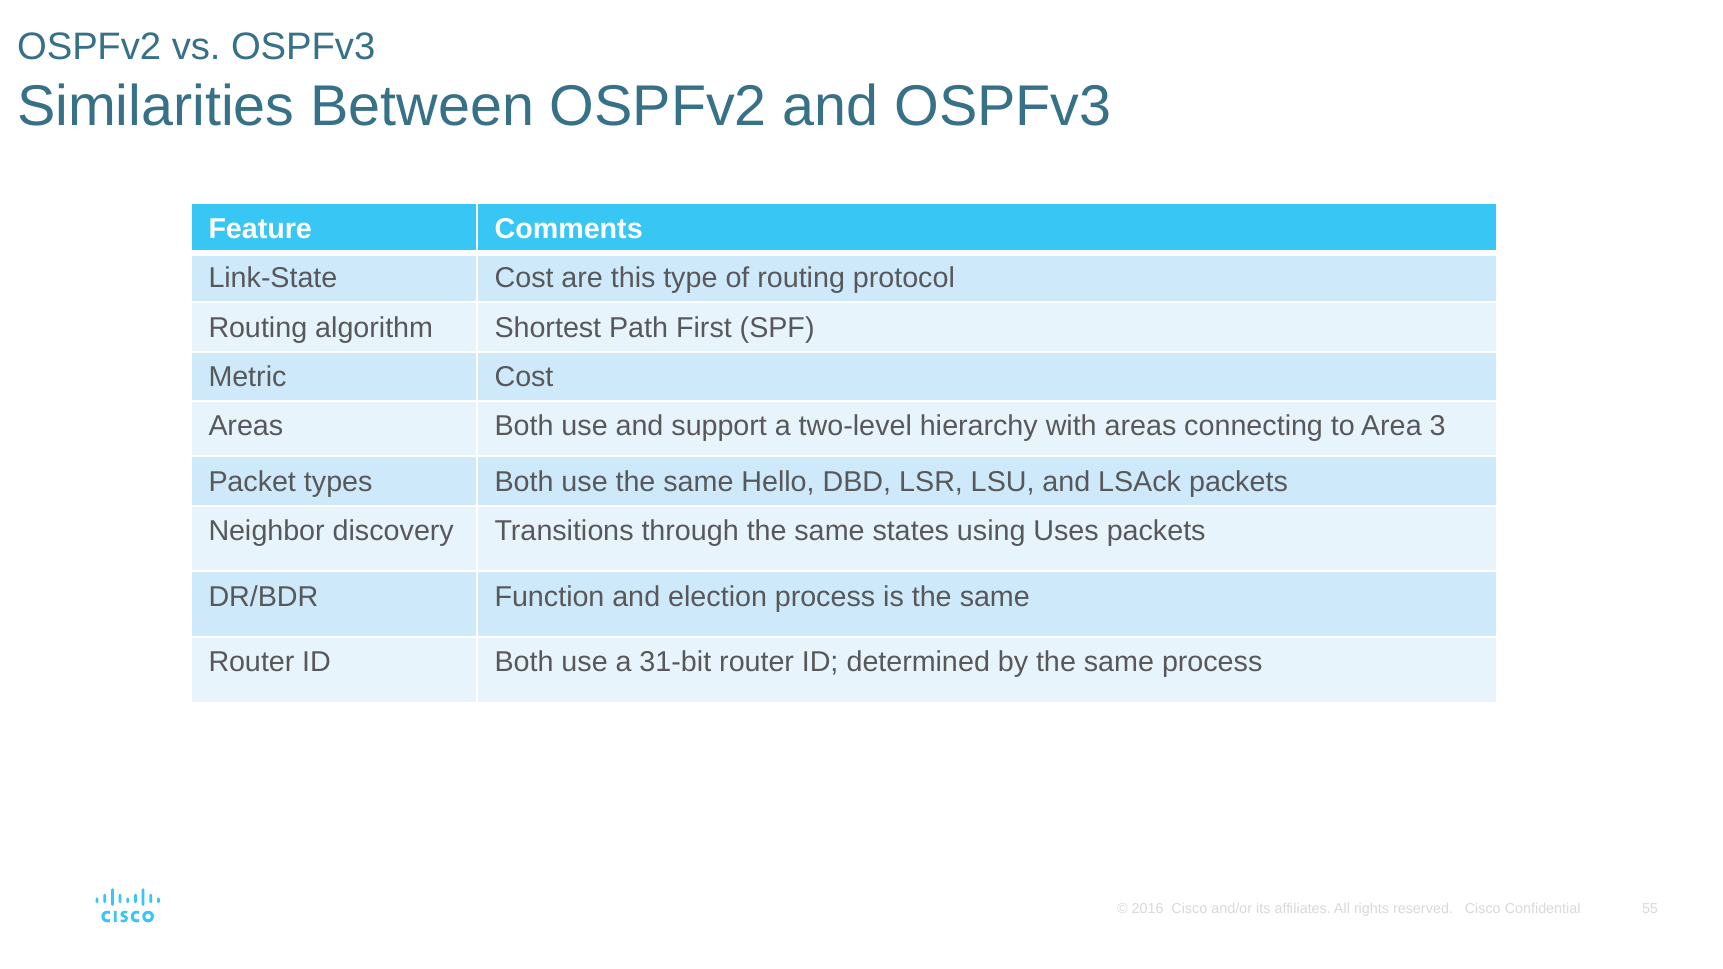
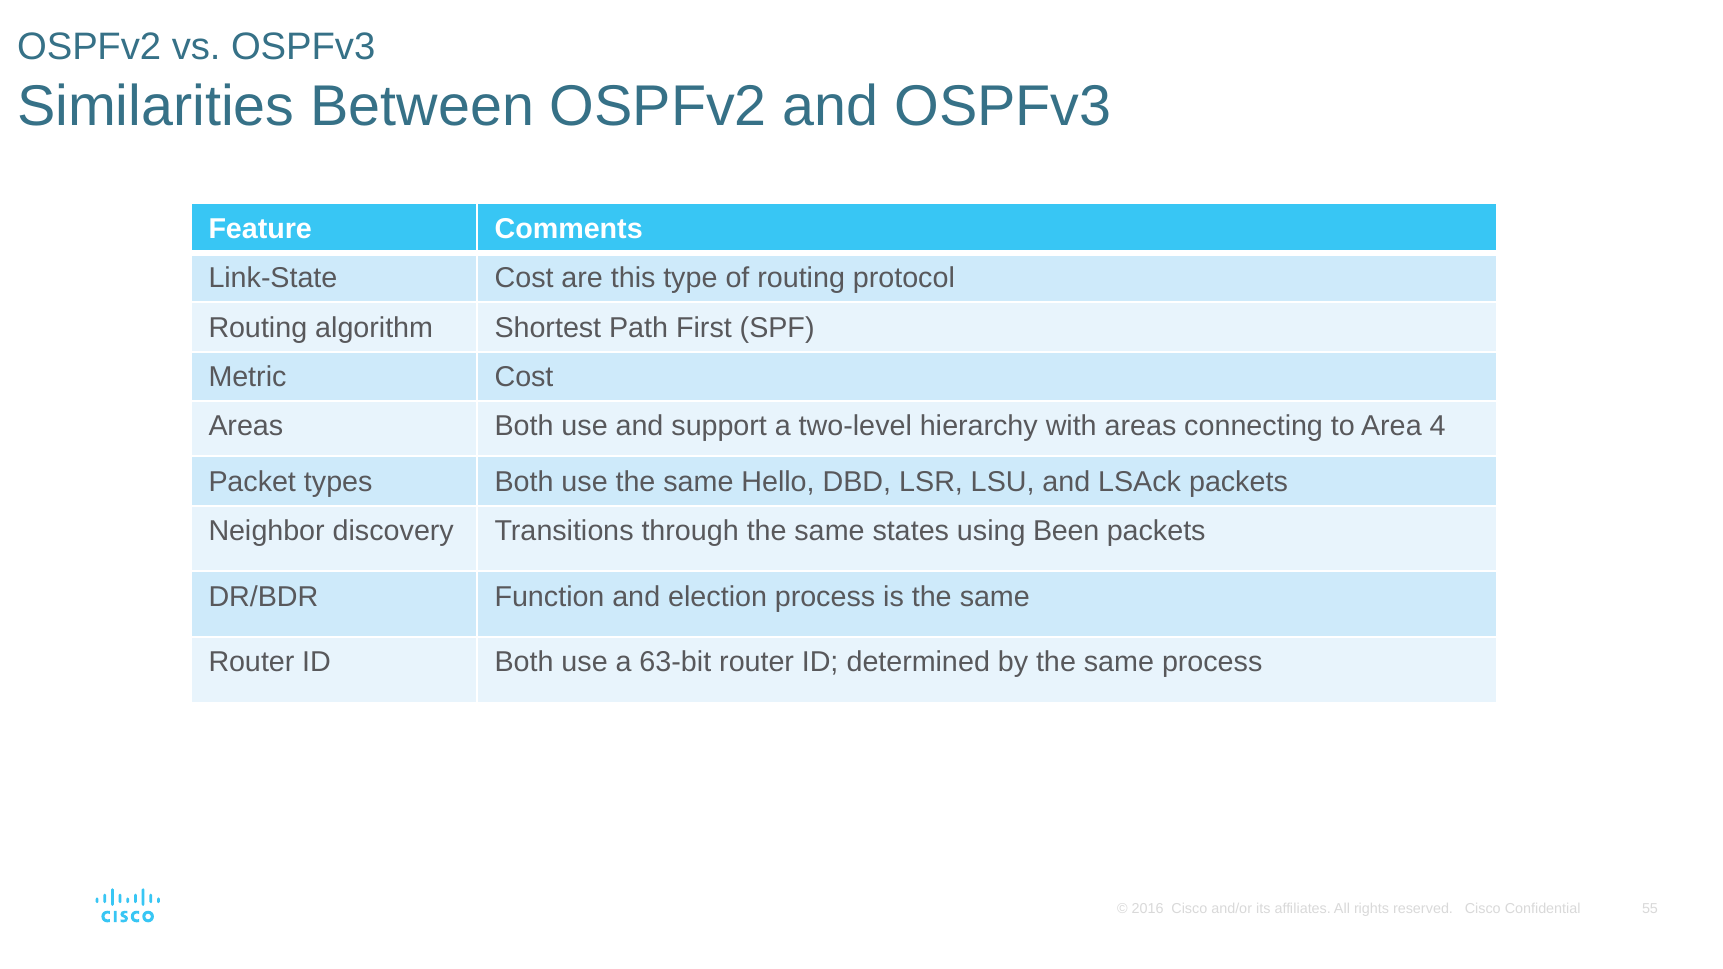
3: 3 -> 4 (1438, 427)
Uses: Uses -> Been (1066, 531)
31-bit: 31-bit -> 63-bit (675, 662)
